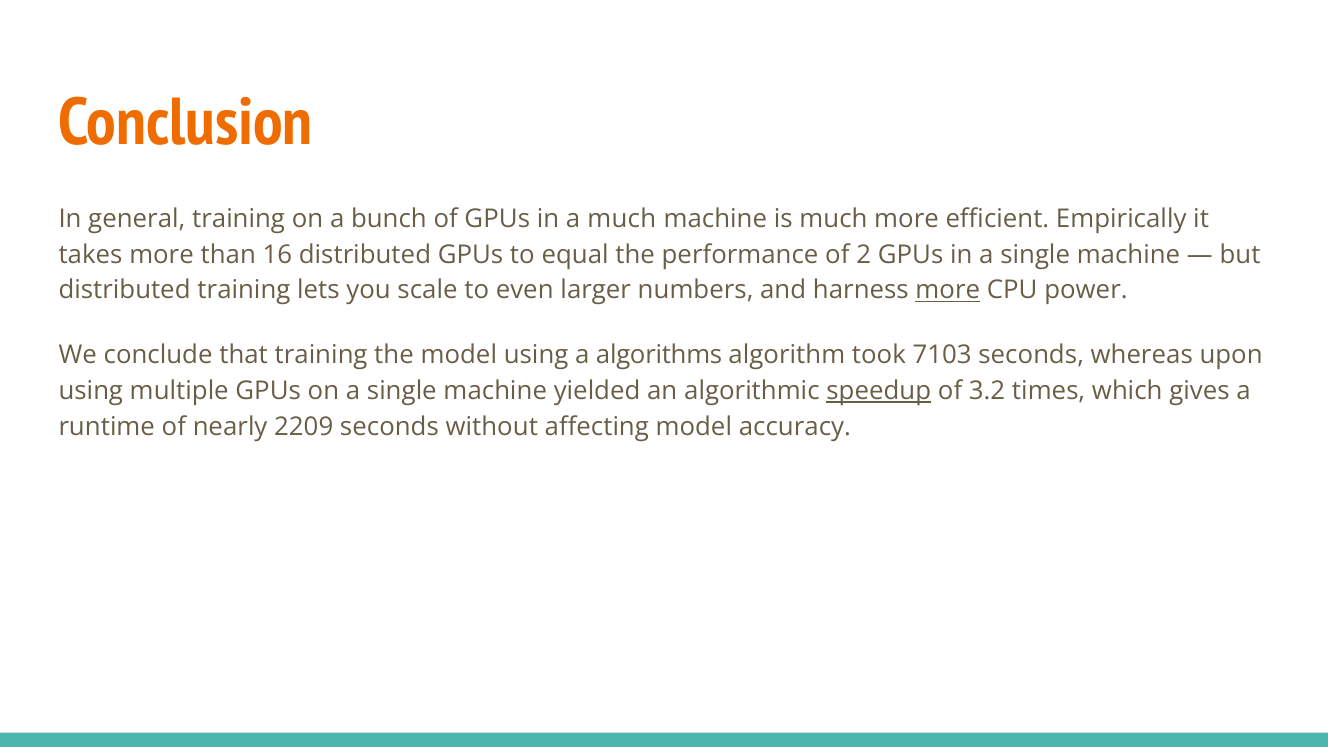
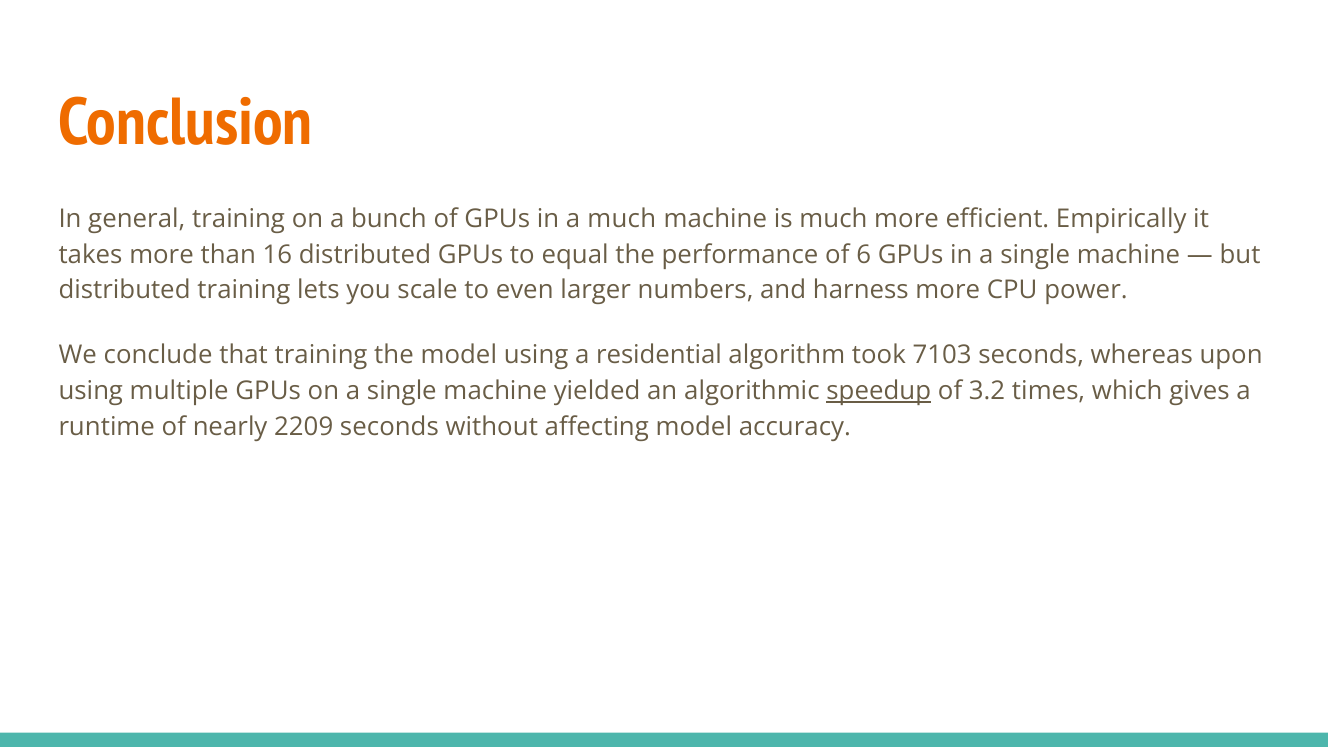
2: 2 -> 6 (864, 255)
more underline: present -> none (948, 290)
algorithms: algorithms -> residential (659, 355)
